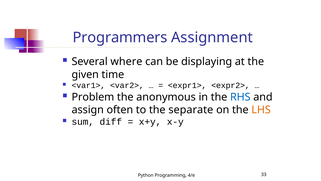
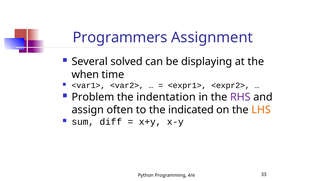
where: where -> solved (127, 61)
given: given -> when (85, 74)
anonymous: anonymous -> indentation (166, 97)
RHS colour: blue -> purple (240, 97)
separate: separate -> indicated (191, 110)
